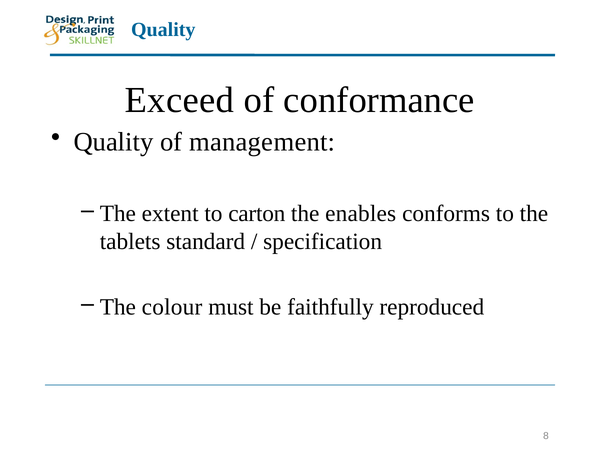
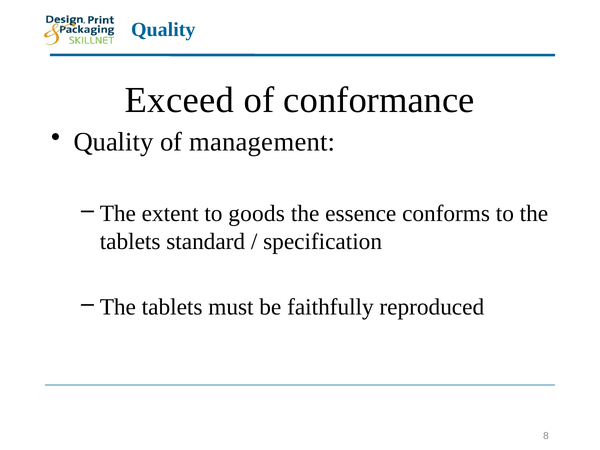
carton: carton -> goods (257, 214)
enables: enables -> essence (361, 214)
colour: colour -> tablets (172, 307)
